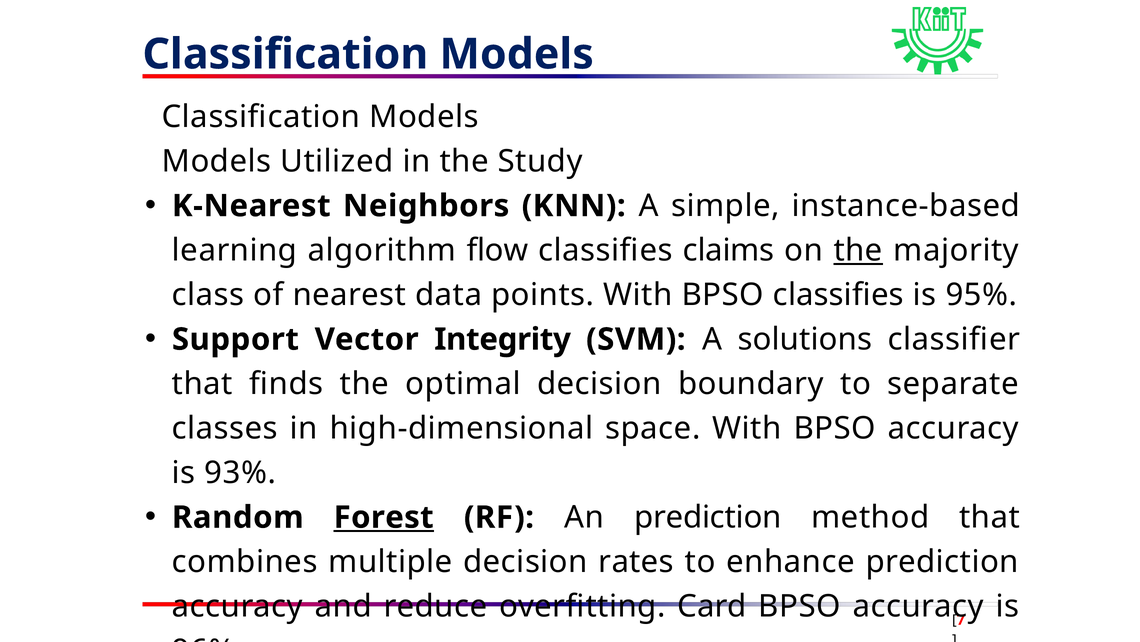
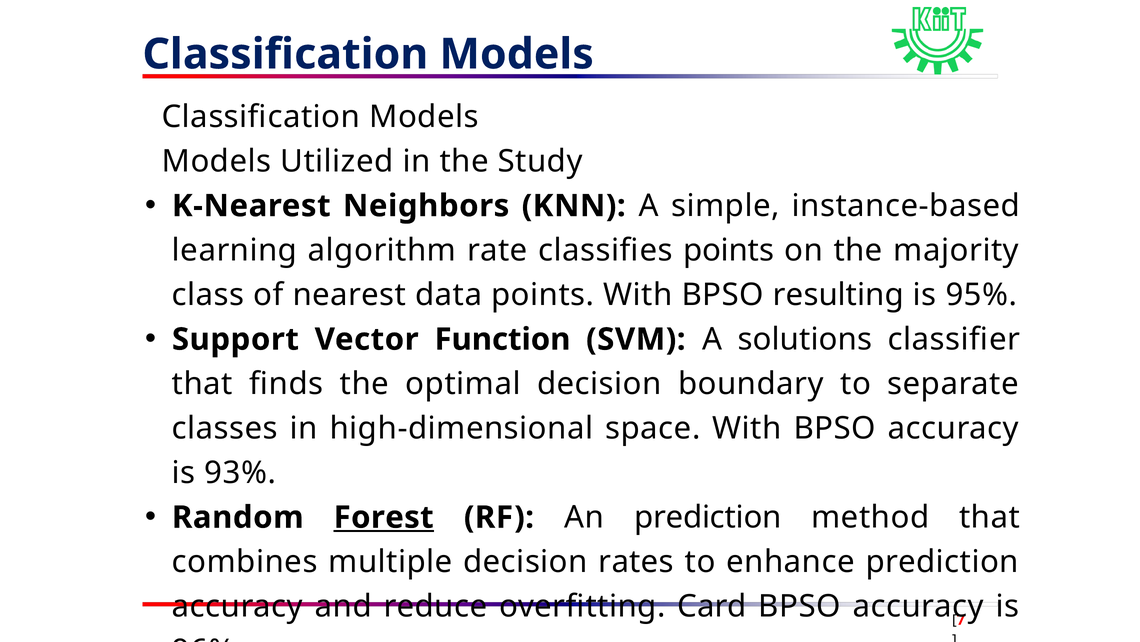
flow: flow -> rate (497, 250)
classifies claims: claims -> points (729, 250)
the underline: present -> none (858, 250)
BPSO classifies: classifies -> resulting (838, 295)
Integrity: Integrity -> Function (502, 339)
